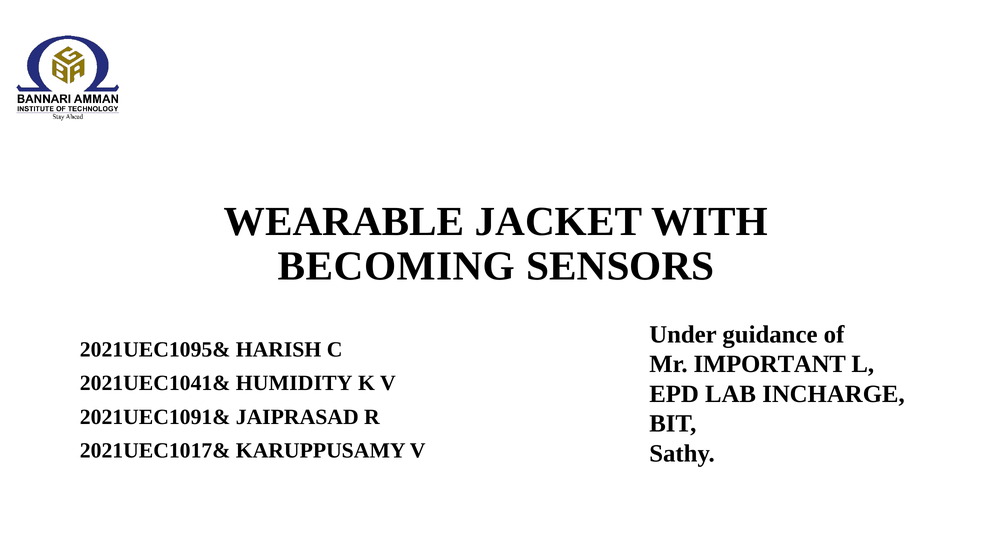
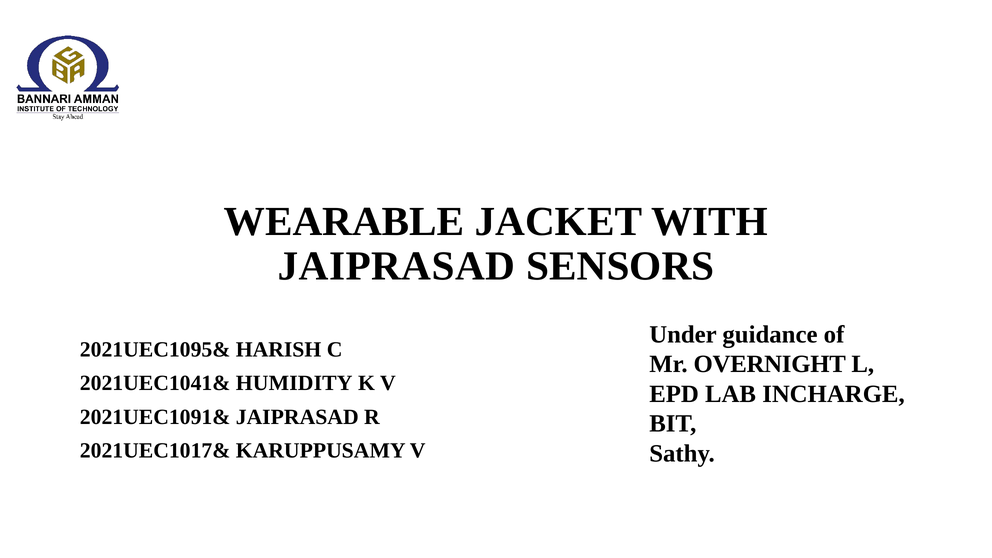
BECOMING: BECOMING -> JAIPRASAD (396, 266)
IMPORTANT: IMPORTANT -> OVERNIGHT (770, 364)
